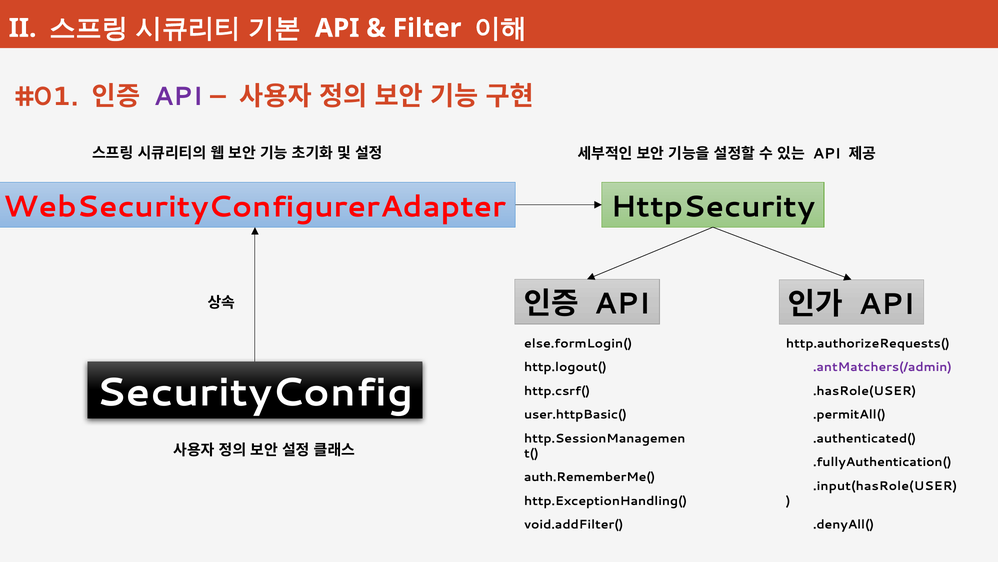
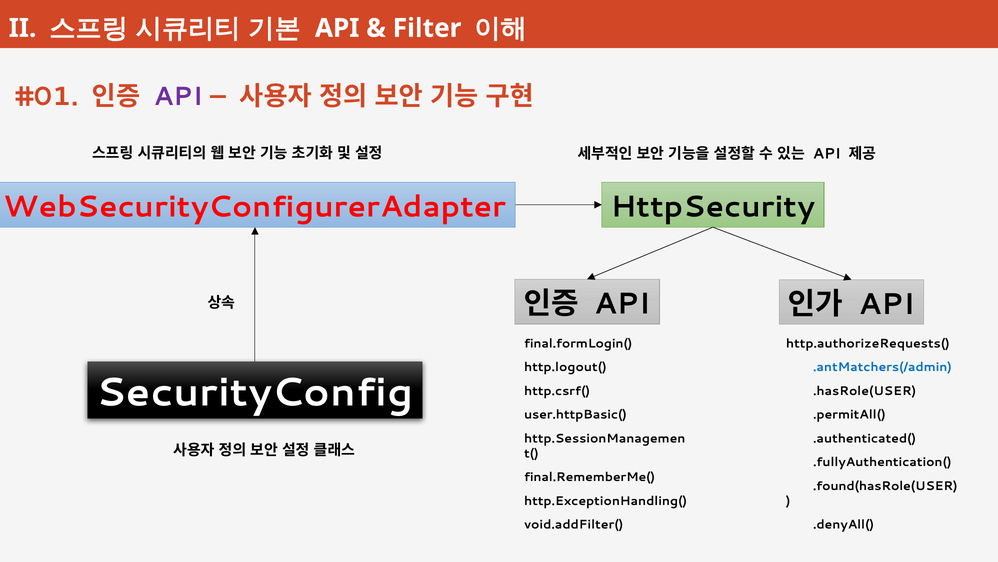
else.formLogin(: else.formLogin( -> final.formLogin( (578, 343)
.antMatchers(/admin colour: purple -> blue (882, 367)
auth.RememberMe(: auth.RememberMe( -> final.RememberMe( (590, 477)
.input(hasRole(USER: .input(hasRole(USER -> .found(hasRole(USER (885, 485)
